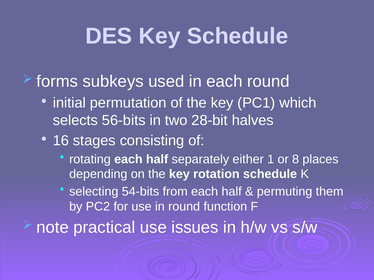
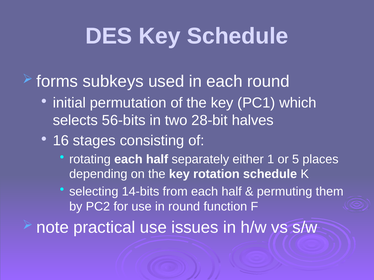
8: 8 -> 5 (296, 159)
54-bits: 54-bits -> 14-bits (141, 192)
